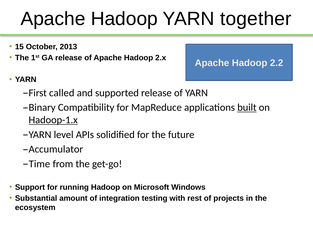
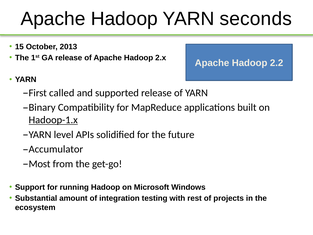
together: together -> seconds (256, 19)
built underline: present -> none (247, 107)
Time: Time -> Most (40, 164)
